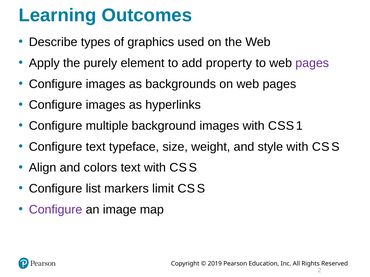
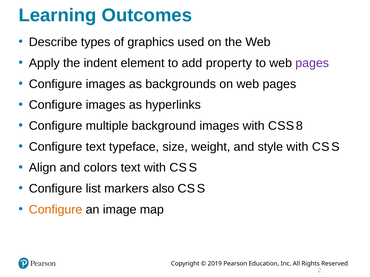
purely: purely -> indent (100, 63)
1: 1 -> 8 (299, 126)
limit: limit -> also (163, 189)
Configure colour: purple -> orange (56, 210)
